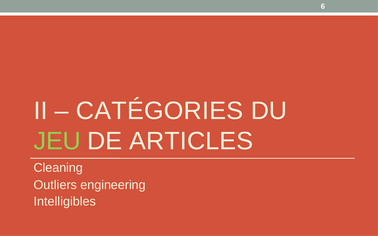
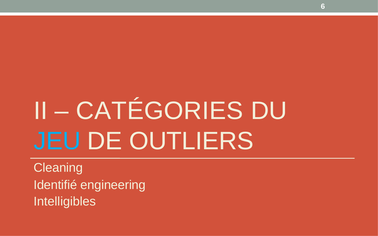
JEU colour: light green -> light blue (57, 141)
ARTICLES: ARTICLES -> OUTLIERS (191, 141)
Outliers: Outliers -> Identifié (55, 185)
